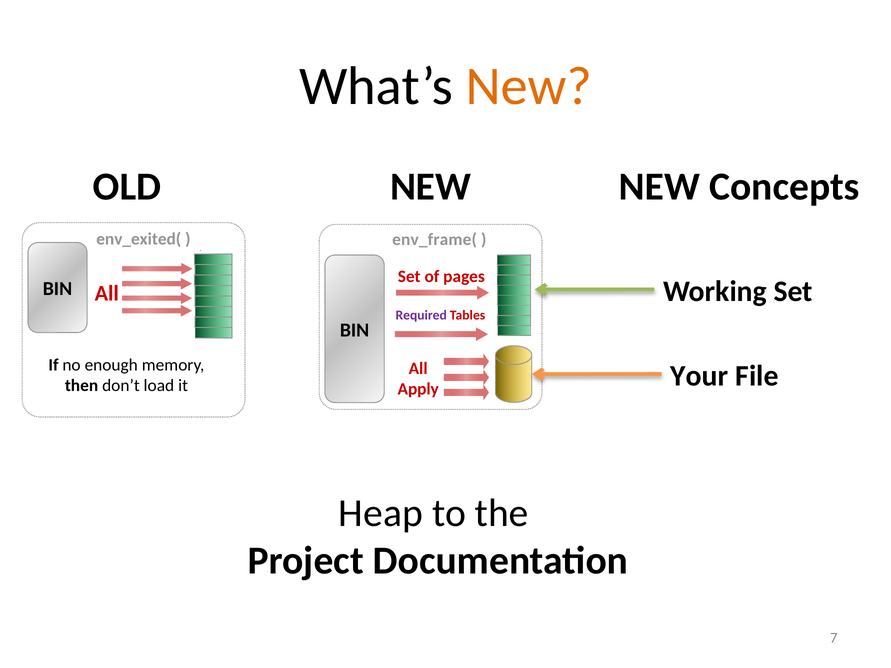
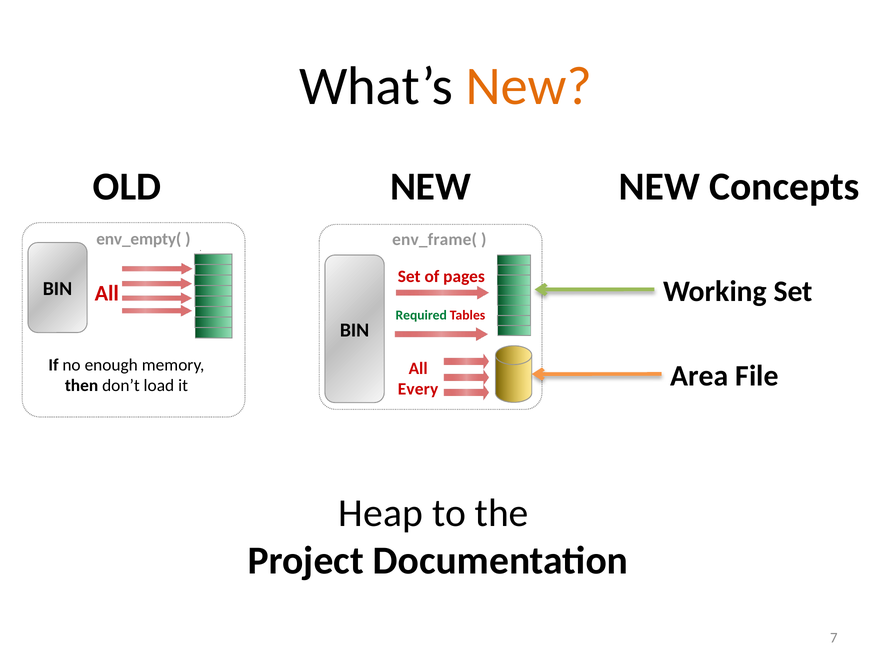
env_exited(: env_exited( -> env_empty( (139, 239)
Required colour: purple -> green (421, 315)
Your: Your -> Area (699, 376)
Apply: Apply -> Every (418, 389)
